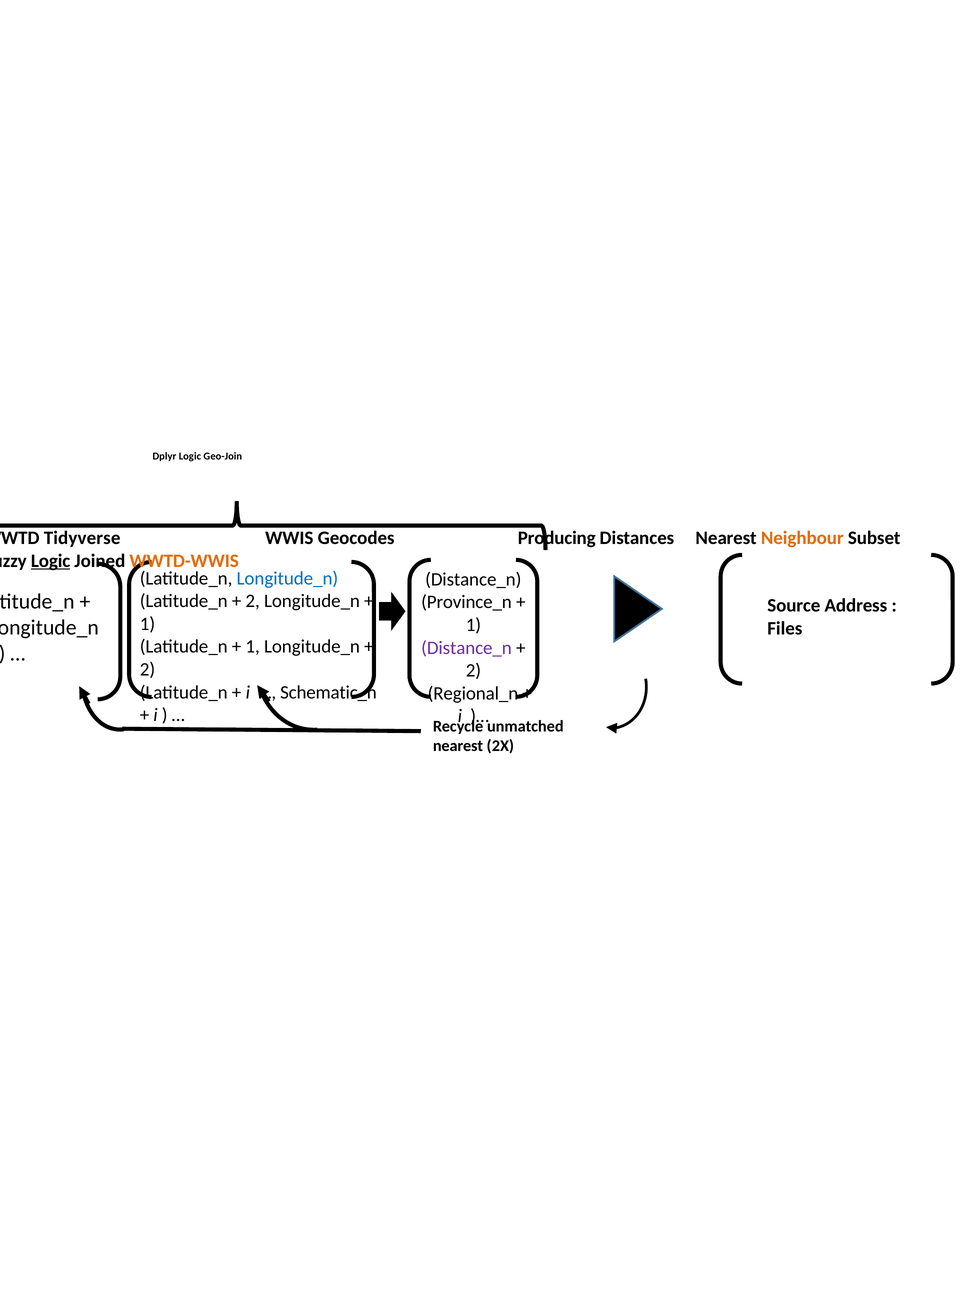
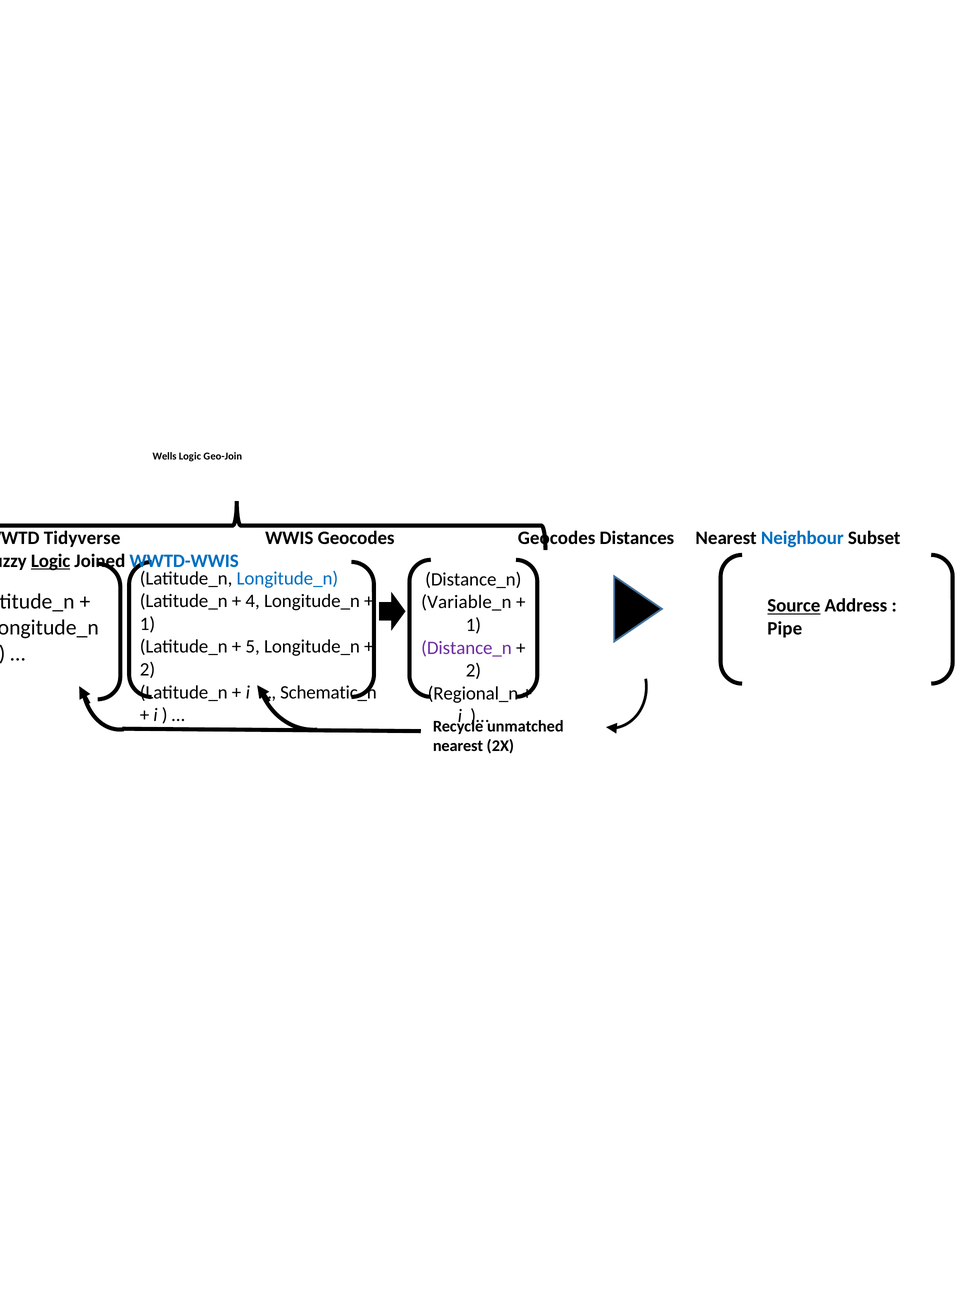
Dplyr: Dplyr -> Wells (164, 457)
Geocodes Producing: Producing -> Geocodes (557, 538)
Neighbour colour: orange -> blue (802, 538)
WWTD-WWIS colour: orange -> blue (184, 561)
2: 2 -> 4 (253, 601)
Province_n: Province_n -> Variable_n (466, 602)
Source underline: none -> present (794, 606)
Files: Files -> Pipe (785, 628)
1: 1 -> 5 (253, 647)
